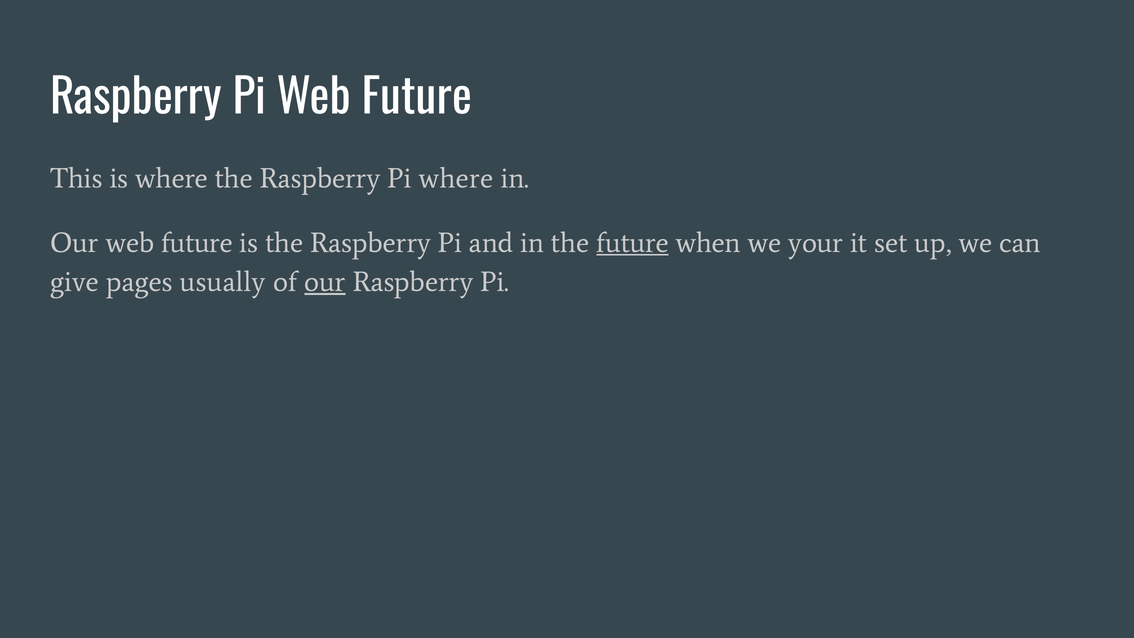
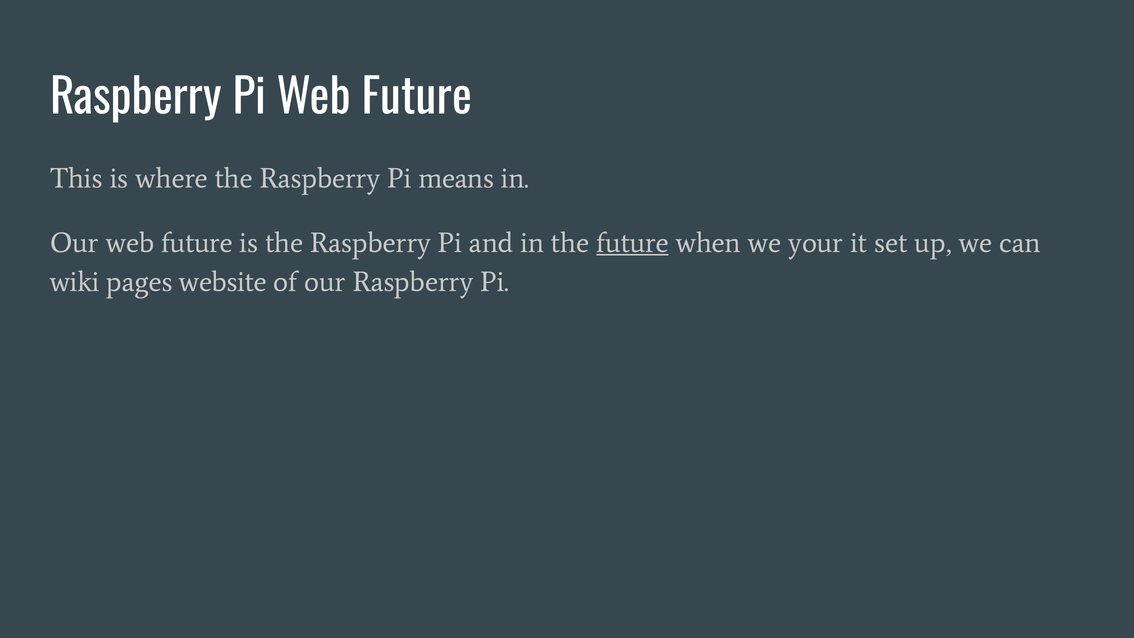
Pi where: where -> means (456, 178)
give: give -> wiki (75, 282)
usually: usually -> website (223, 282)
our underline: present -> none (325, 282)
